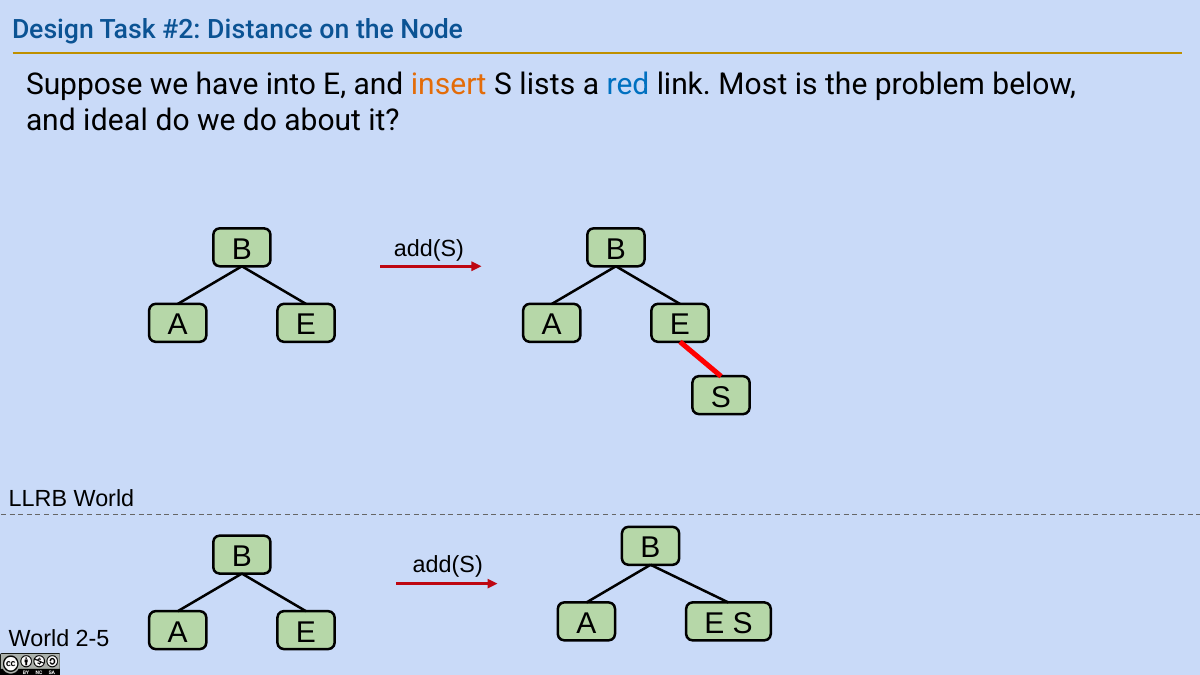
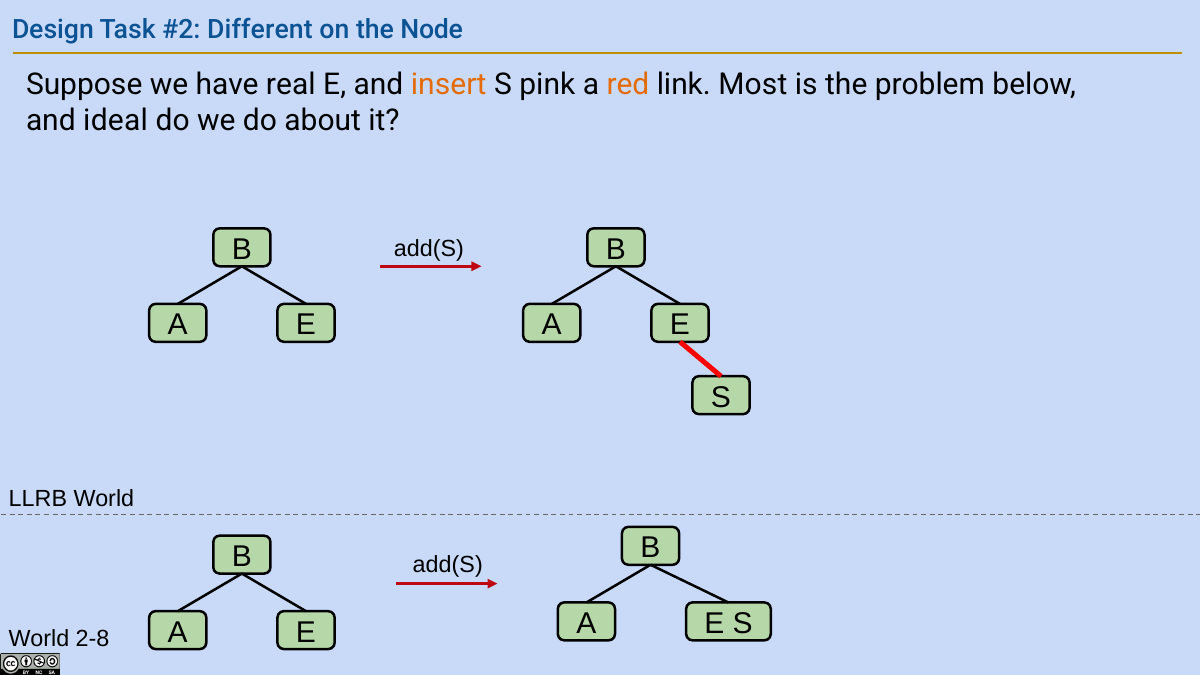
Distance: Distance -> Different (260, 30)
into: into -> real (291, 85)
lists: lists -> pink (547, 85)
red colour: blue -> orange (628, 85)
2-5: 2-5 -> 2-8 (93, 639)
